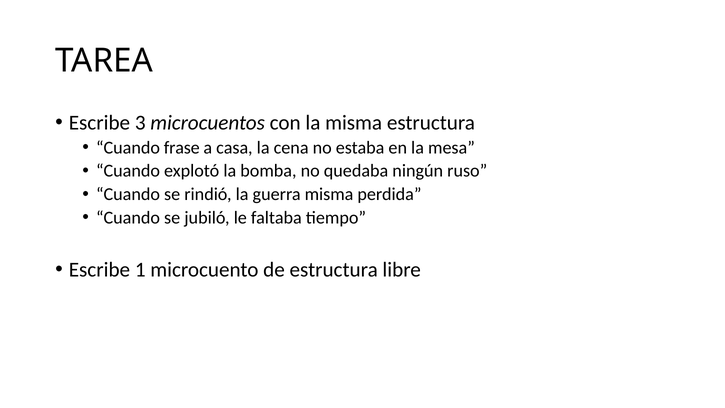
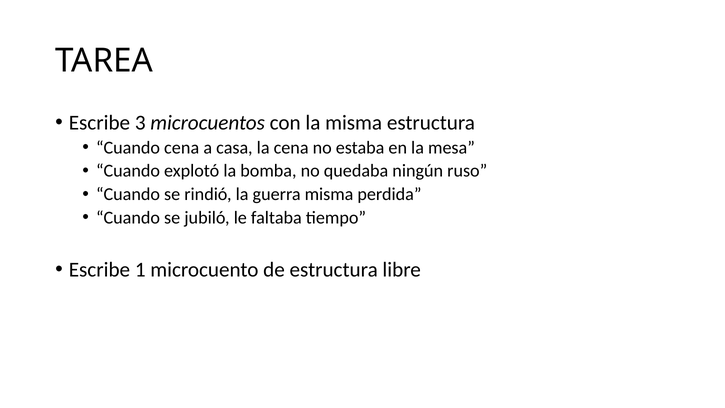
Cuando frase: frase -> cena (182, 148)
